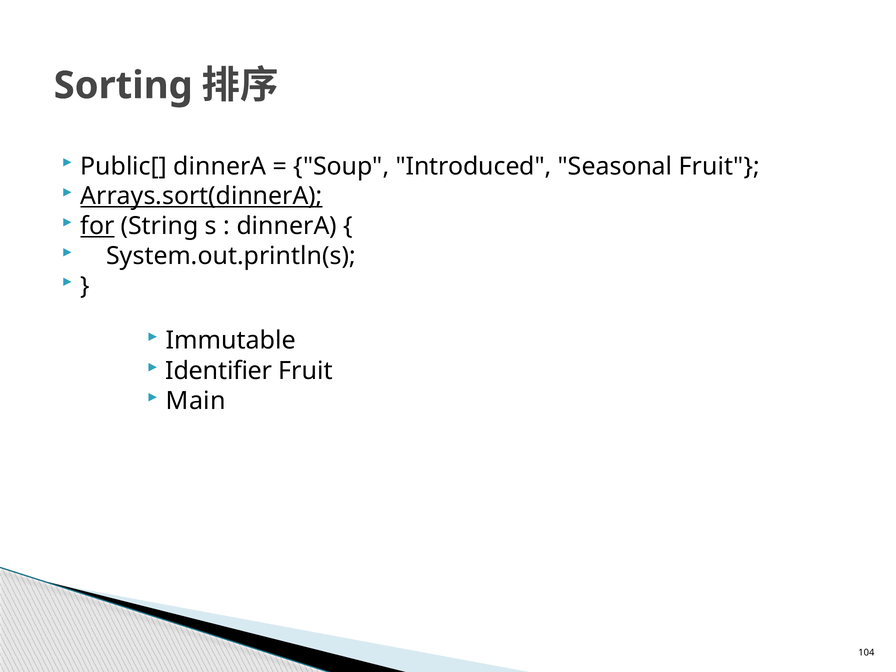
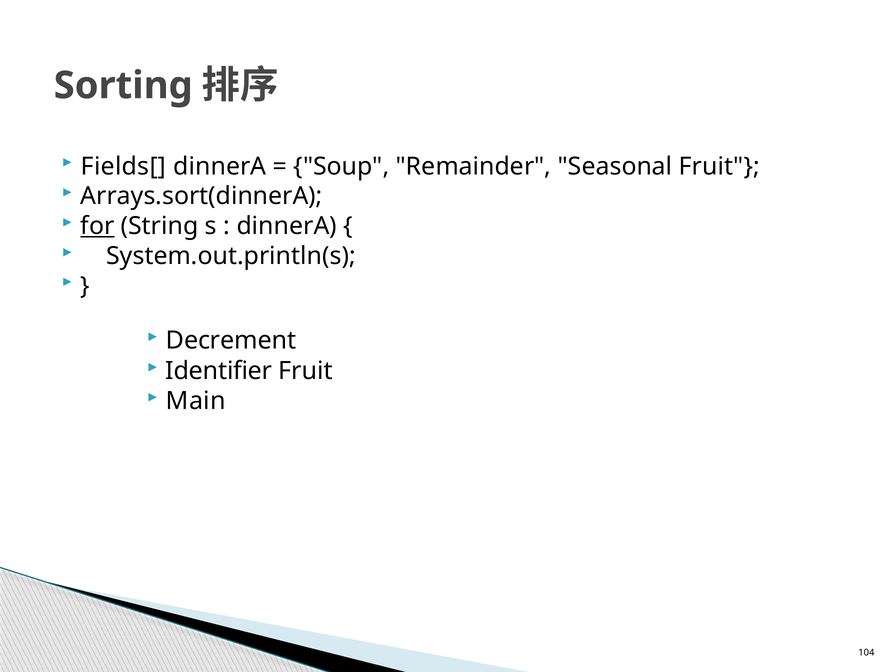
Public[: Public[ -> Fields[ (124, 166)
Introduced: Introduced -> Remainder (473, 166)
Arrays.sort(dinnerA underline: present -> none (202, 196)
Immutable: Immutable -> Decrement (231, 341)
